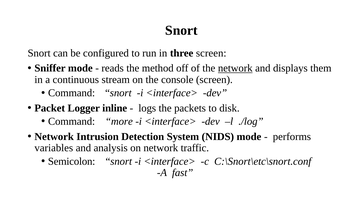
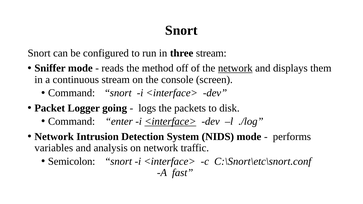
three screen: screen -> stream (211, 53)
inline: inline -> going (115, 108)
more: more -> enter (119, 122)
<interface> underline: none -> present (170, 122)
